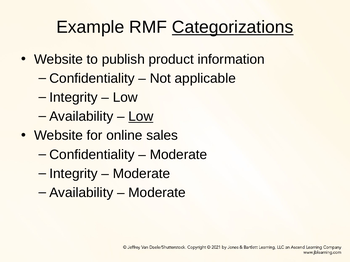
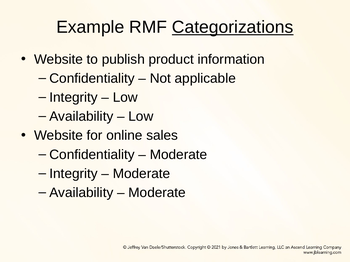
Low underline: present -> none (141, 117)
